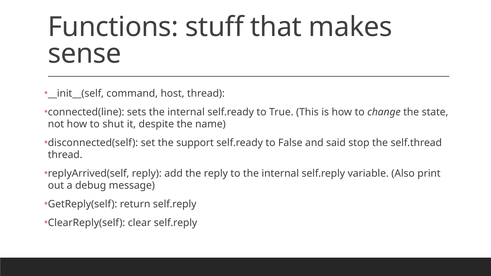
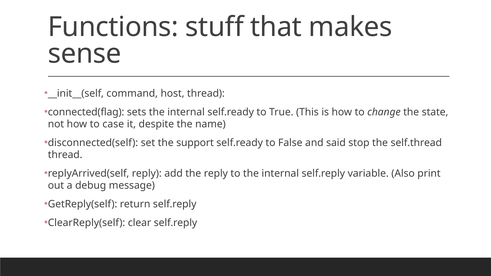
connected(line: connected(line -> connected(flag (86, 112)
shut: shut -> case (113, 124)
